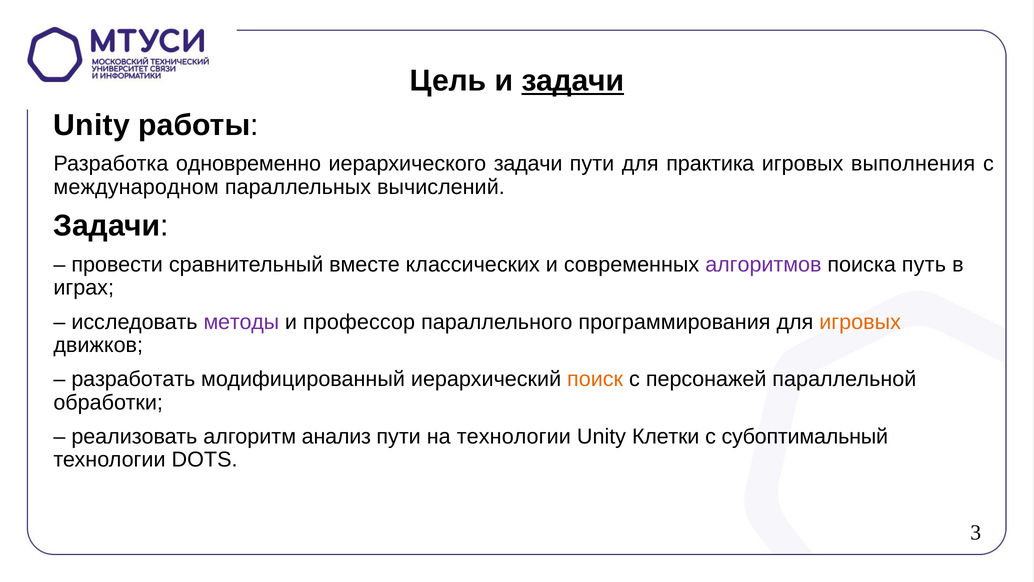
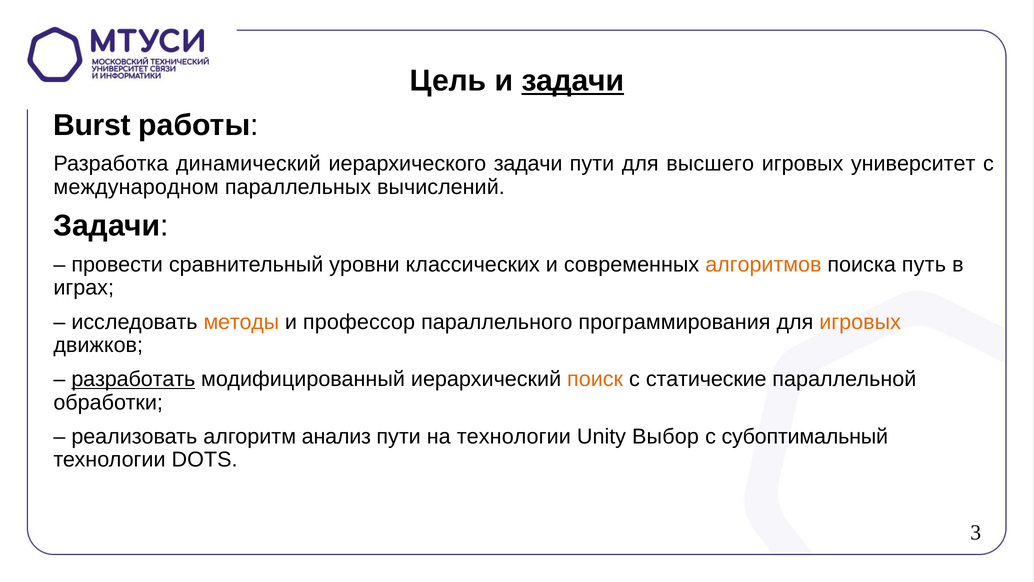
Unity: Unity -> Burst (92, 125)
одновременно: одновременно -> динамический (248, 164)
практика: практика -> высшего (710, 164)
выполнения: выполнения -> университет (913, 164)
вместе: вместе -> уровни (364, 264)
алгоритмов colour: purple -> orange (763, 264)
методы colour: purple -> orange (241, 322)
разработать underline: none -> present (133, 379)
персонажей: персонажей -> статические (706, 379)
Клетки: Клетки -> Выбор (666, 436)
